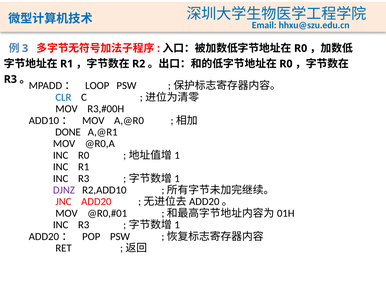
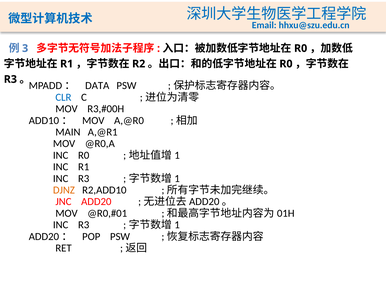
LOOP: LOOP -> DATA (97, 86)
DONE: DONE -> MAIN (68, 132)
DJNZ colour: purple -> orange (64, 190)
